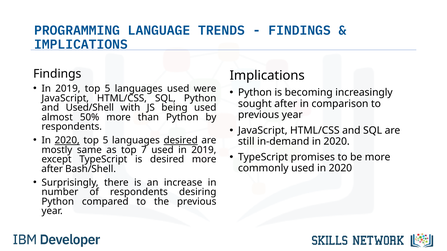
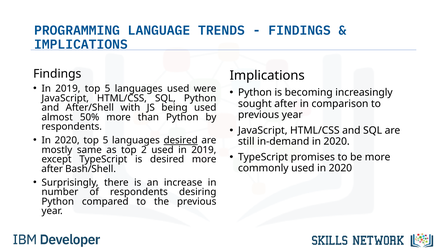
Used/Shell: Used/Shell -> After/Shell (90, 108)
2020 underline: present -> none (67, 141)
7: 7 -> 2 (144, 150)
